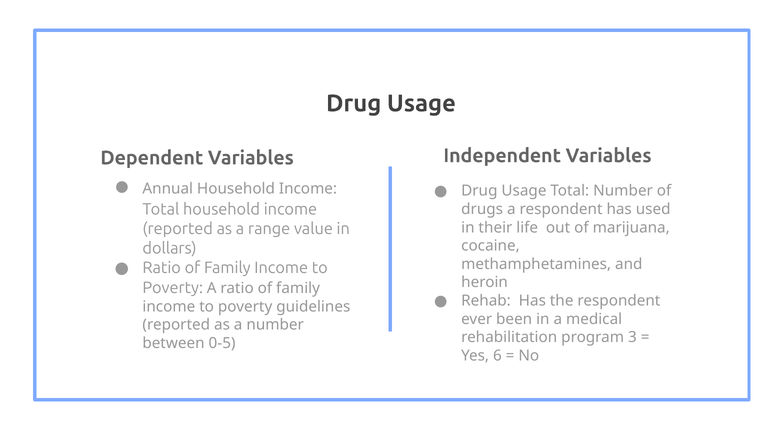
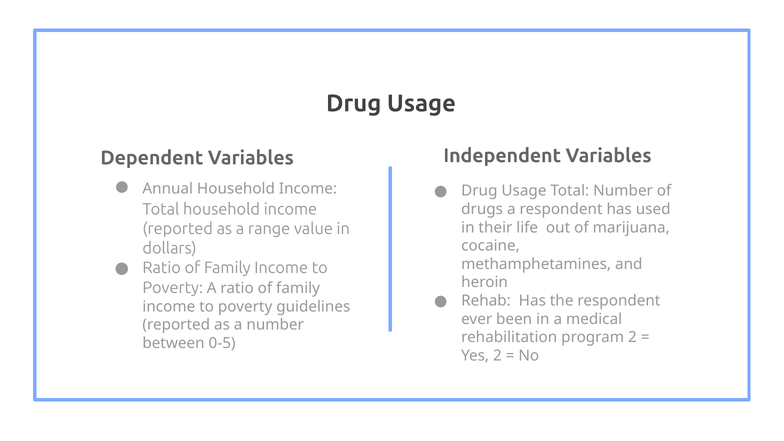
program 3: 3 -> 2 (632, 337)
Yes 6: 6 -> 2 (497, 356)
